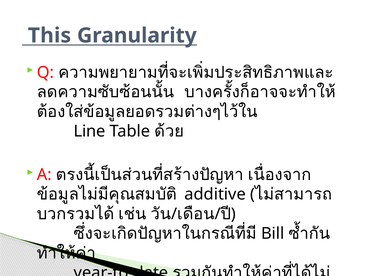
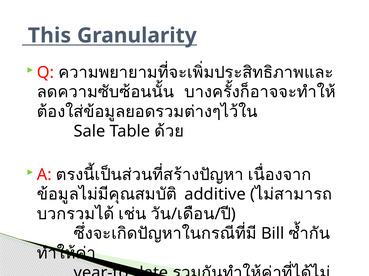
Line: Line -> Sale (90, 132)
